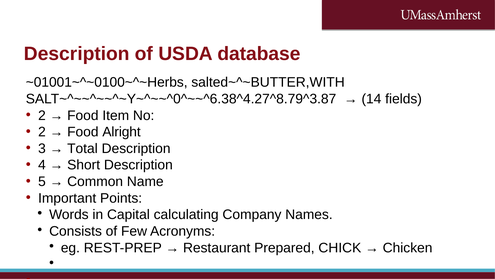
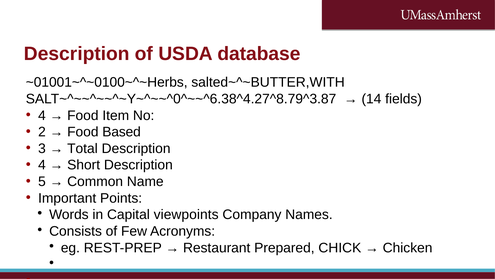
2: 2 -> 4 (42, 115)
Alright: Alright -> Based (122, 132)
calculating: calculating -> viewpoints (186, 214)
